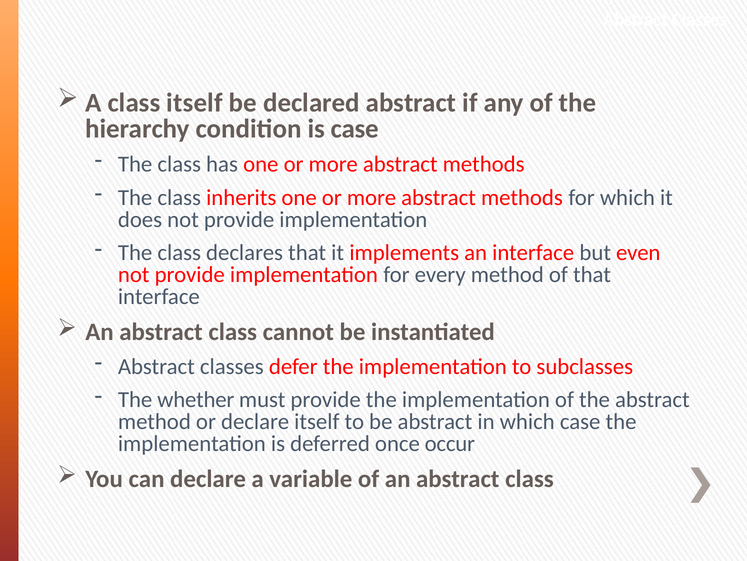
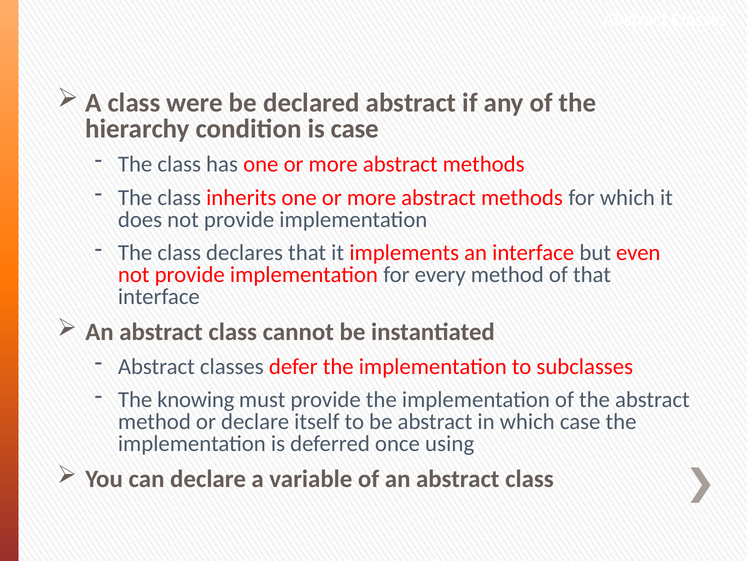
class itself: itself -> were (195, 103)
whether: whether -> knowing (196, 399)
occur: occur -> using (450, 443)
